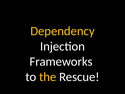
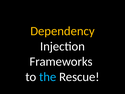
the colour: yellow -> light blue (48, 77)
